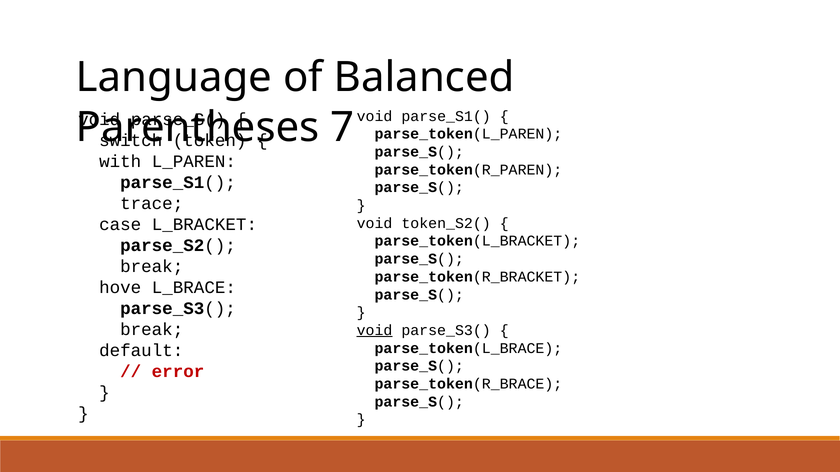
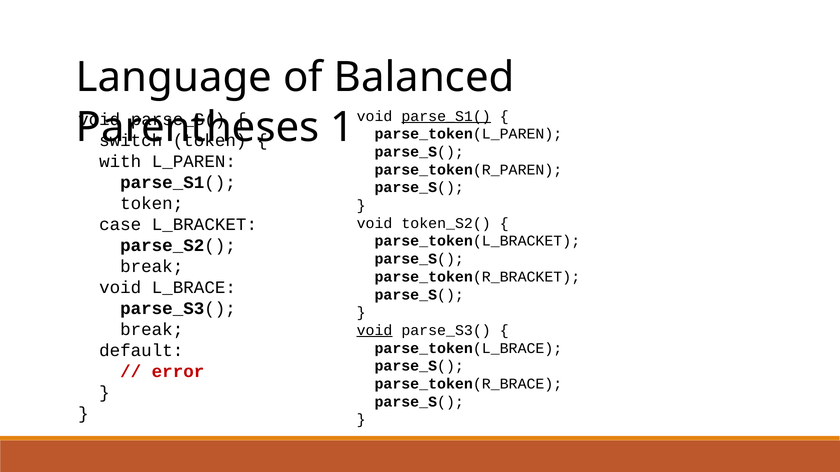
parse_S1( underline: none -> present (446, 116)
7: 7 -> 1 (342, 128)
trace: trace -> token (152, 204)
hove: hove -> void (120, 288)
